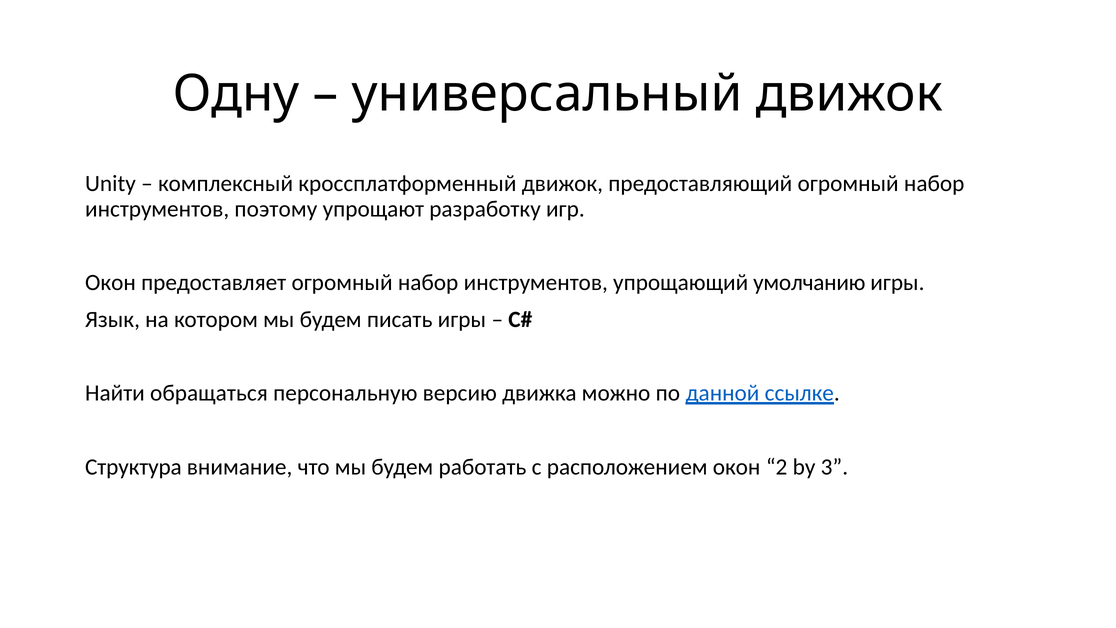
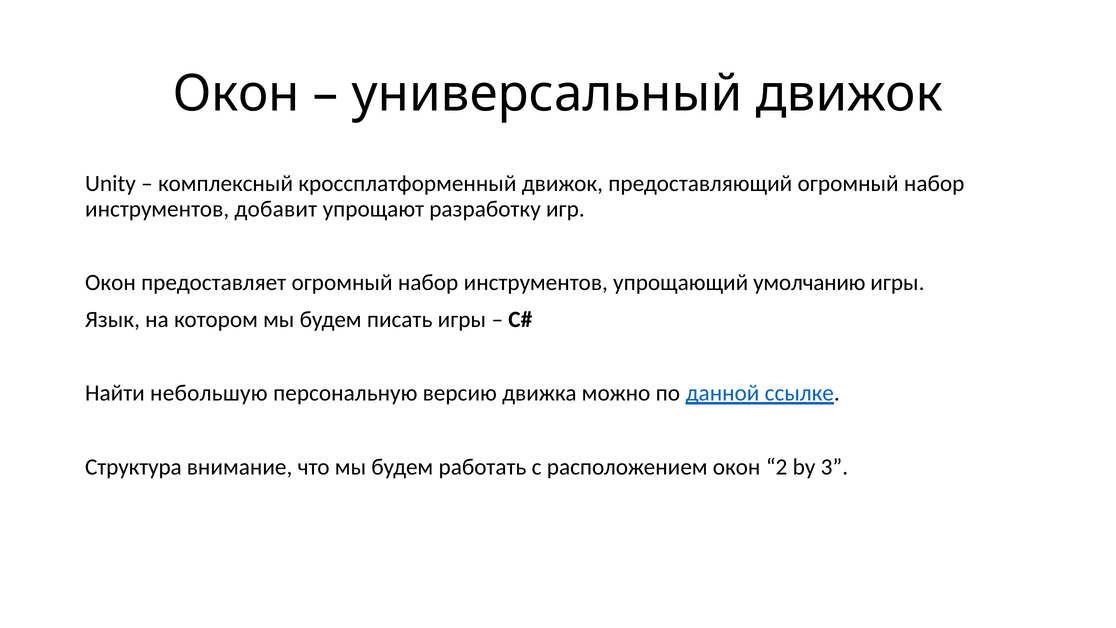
Одну: Одну -> Окон (236, 94)
поэтому: поэтому -> добавит (276, 209)
обращаться: обращаться -> небольшую (209, 393)
